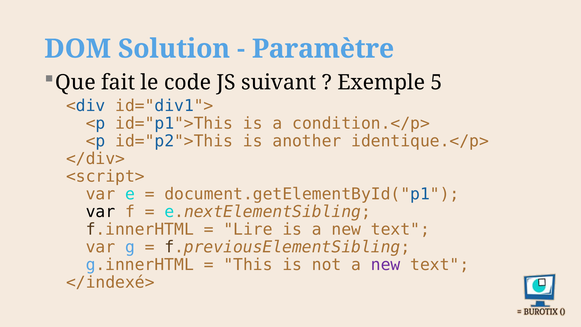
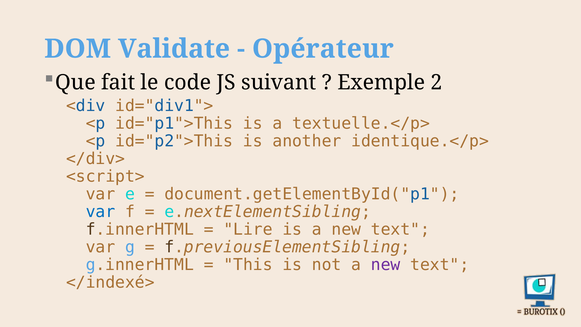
Solution: Solution -> Validate (174, 49)
Paramètre: Paramètre -> Opérateur (323, 49)
5: 5 -> 2 (437, 82)
condition.</p>: condition.</p> -> textuelle.</p> (361, 123)
var colour: black -> blue (100, 212)
